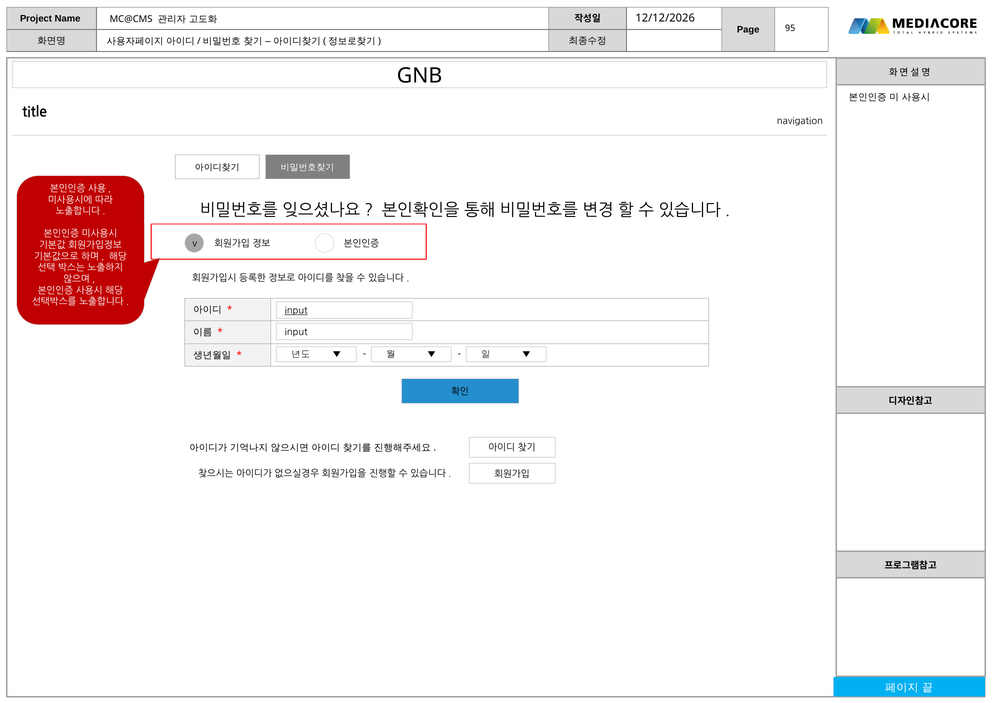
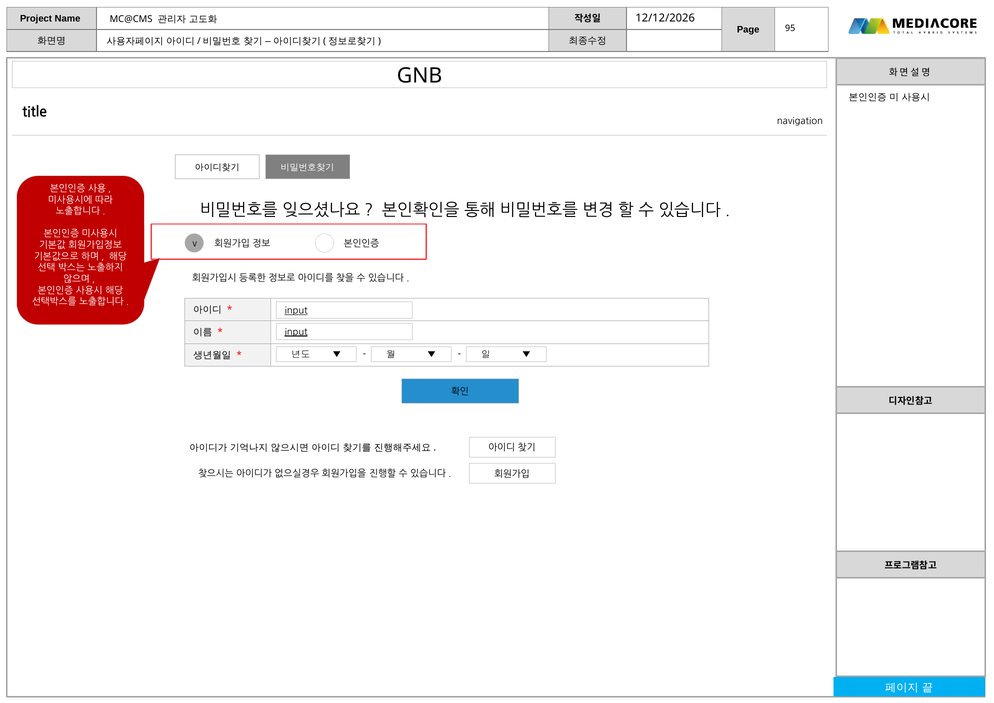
input underline: none -> present (296, 332)
